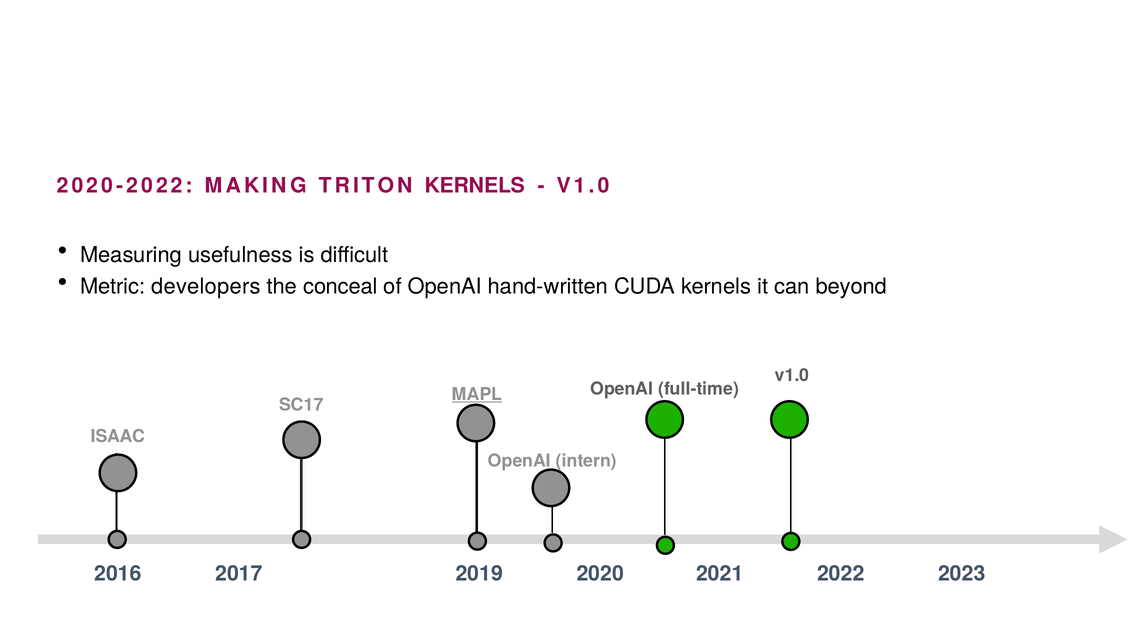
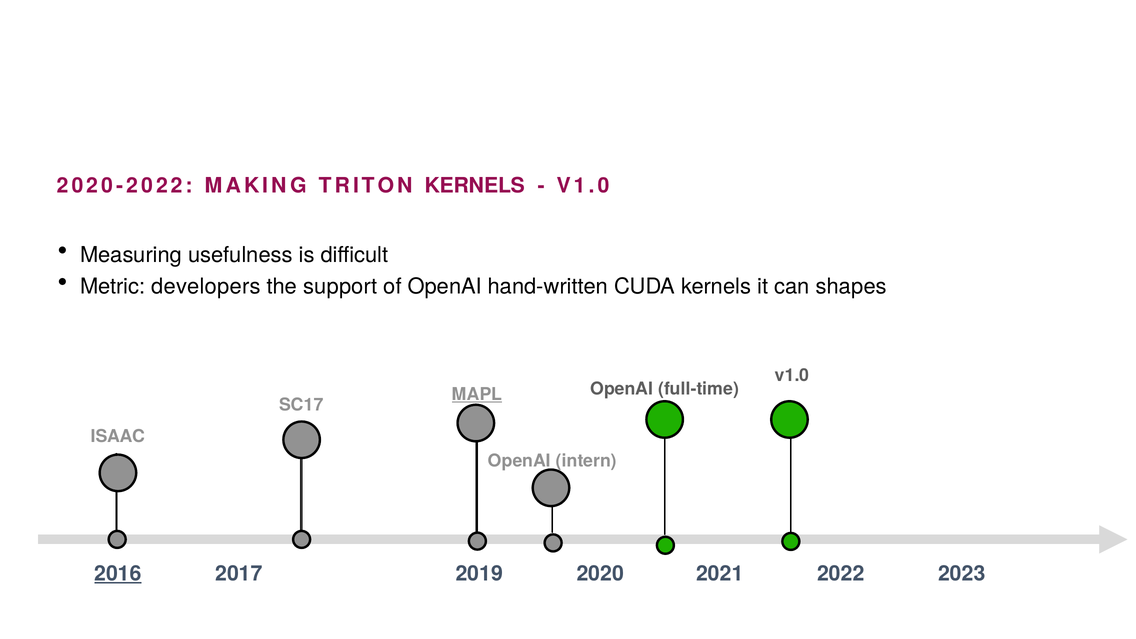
conceal: conceal -> support (340, 286)
beyond: beyond -> shapes (851, 286)
2016 underline: none -> present (118, 574)
